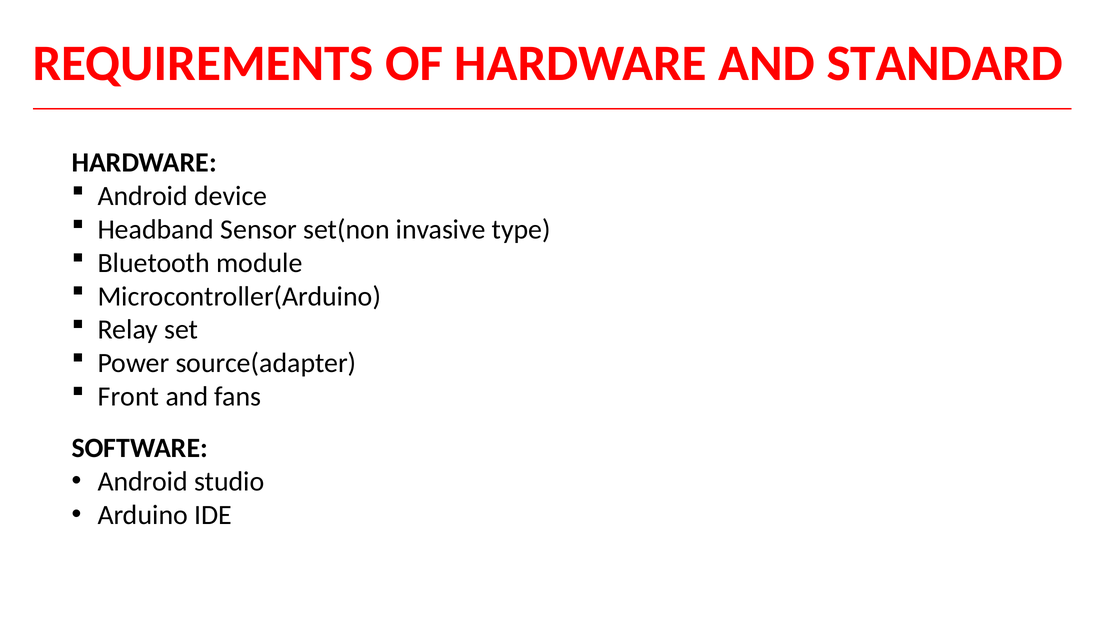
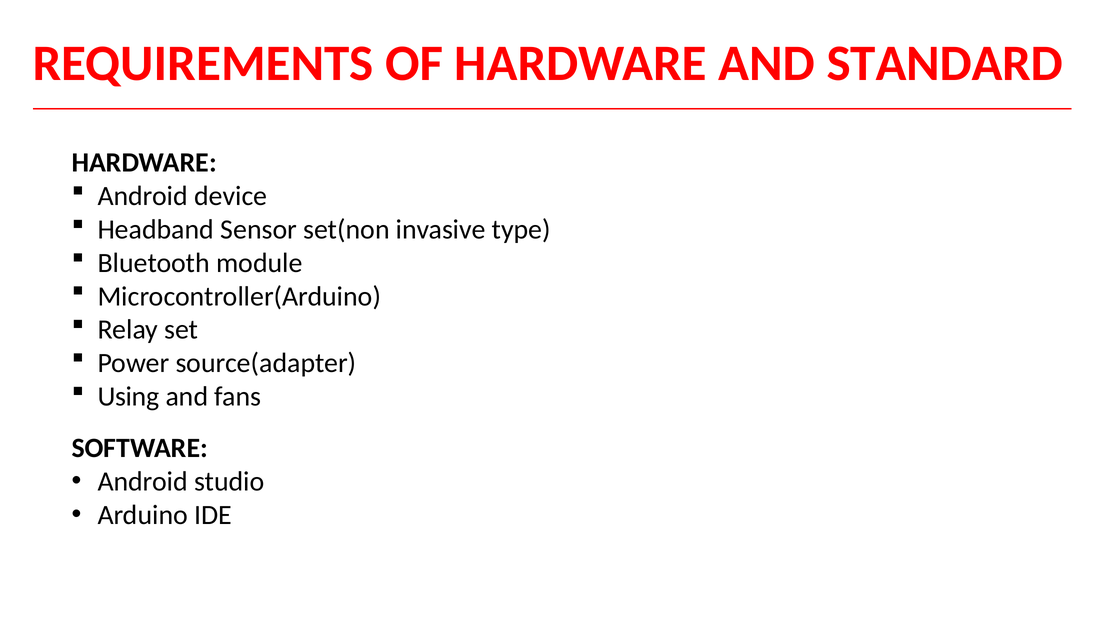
Front: Front -> Using (129, 397)
